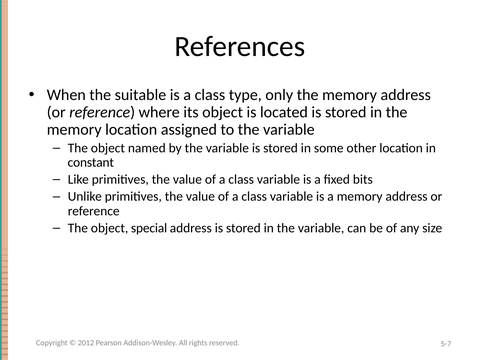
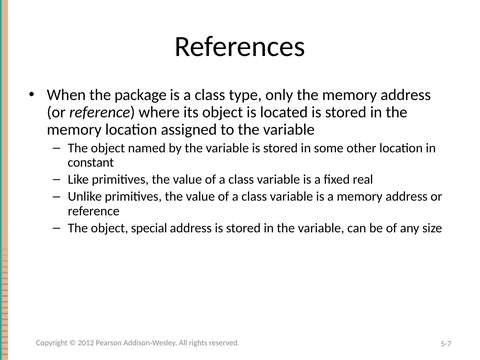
suitable: suitable -> package (141, 95)
bits: bits -> real (363, 179)
